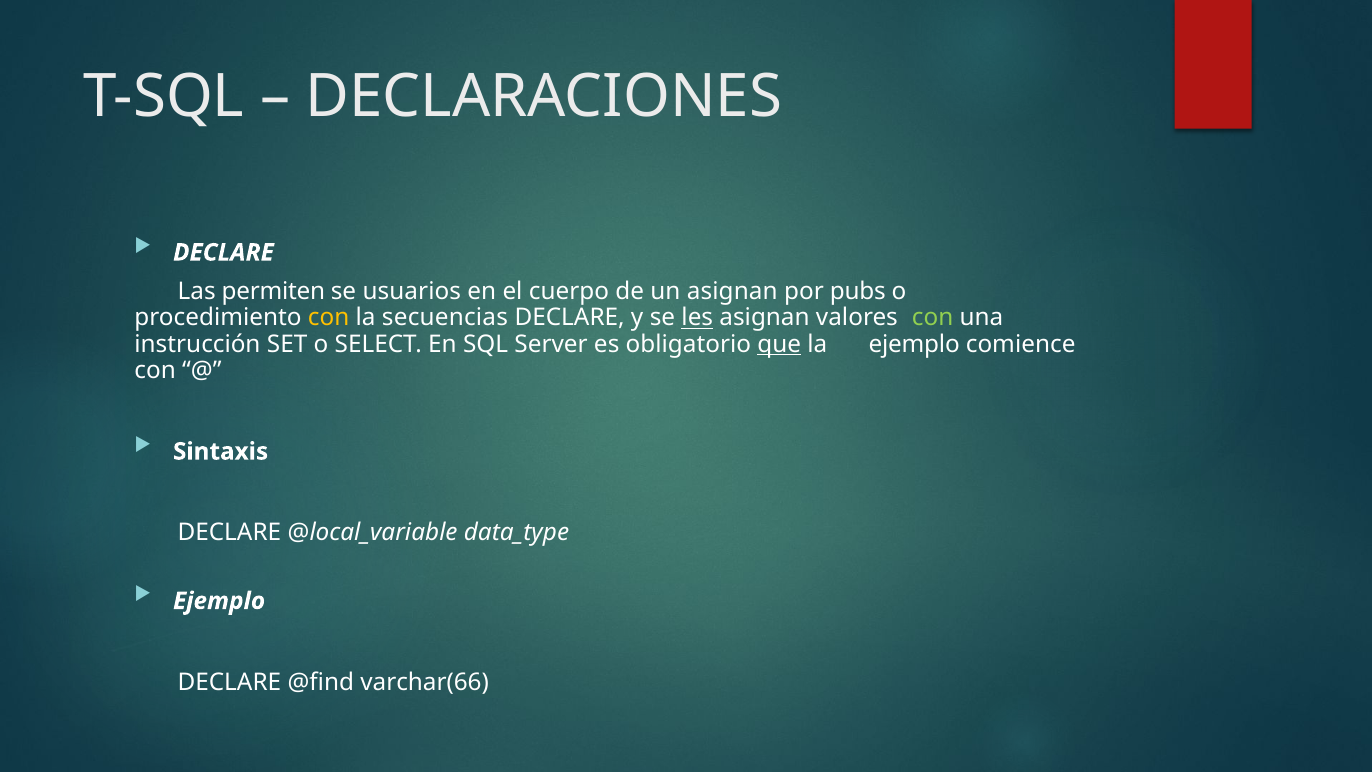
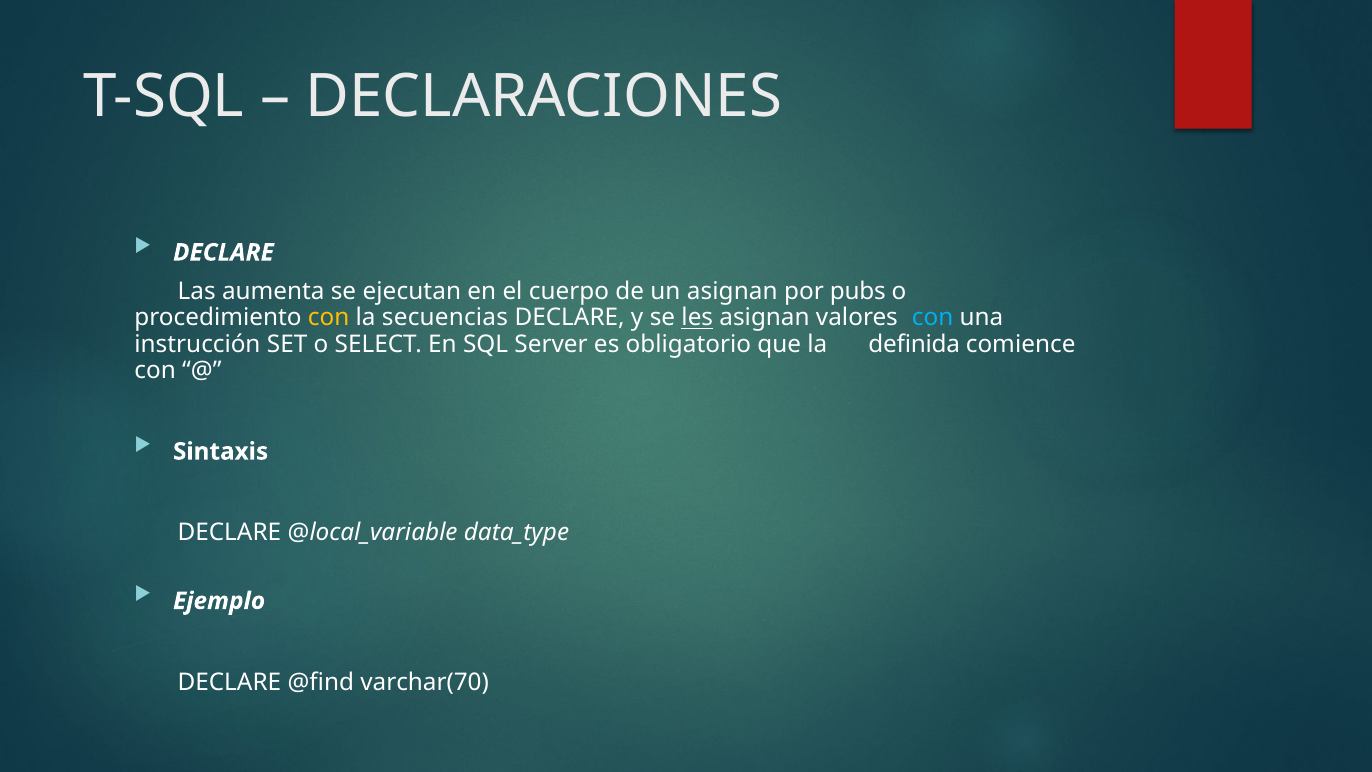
permiten: permiten -> aumenta (273, 292)
usuarios: usuarios -> ejecutan (412, 292)
con colour: light green -> light blue (933, 318)
que underline: present -> none (779, 344)
la ejemplo: ejemplo -> definida (914, 344)
varchar(66: varchar(66 -> varchar(70 (425, 682)
